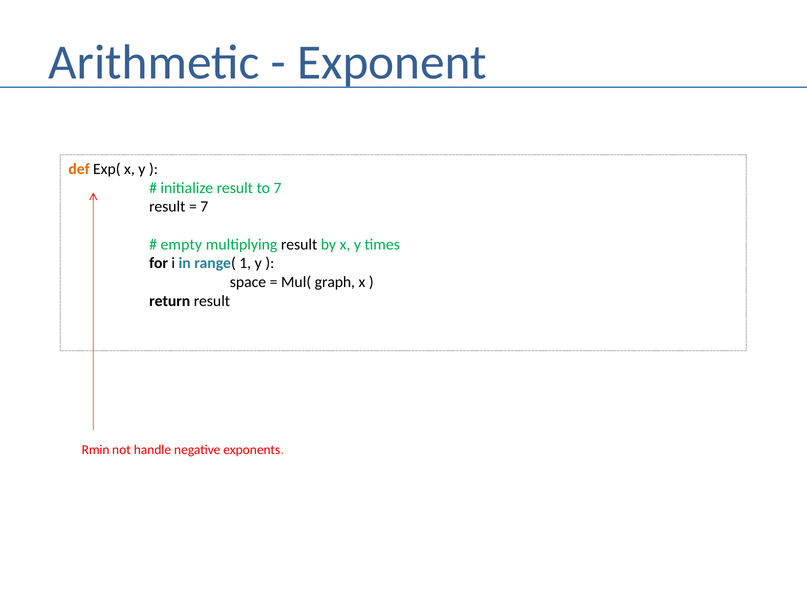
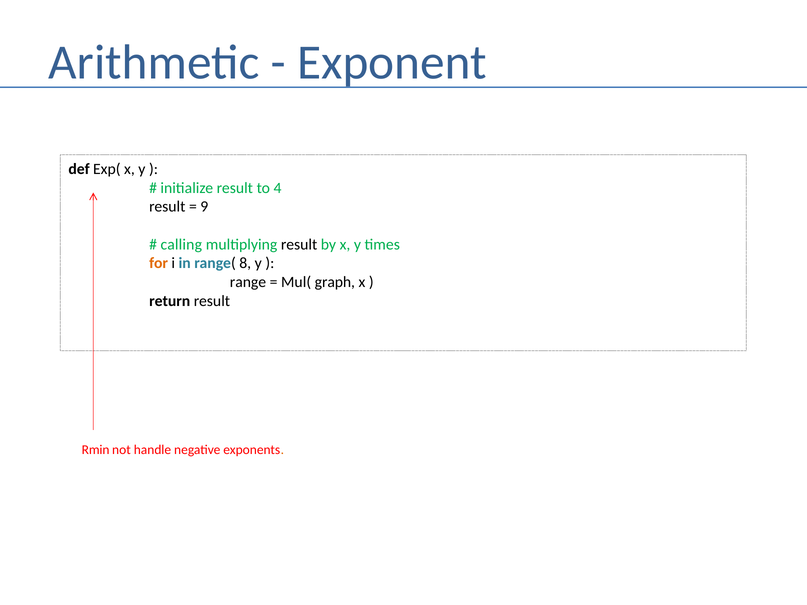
def colour: orange -> black (79, 169)
to 7: 7 -> 4 (278, 188)
7: 7 -> 9 (204, 207)
empty: empty -> calling (181, 244)
for colour: black -> orange (159, 263)
1: 1 -> 8 (245, 263)
space: space -> range (248, 282)
